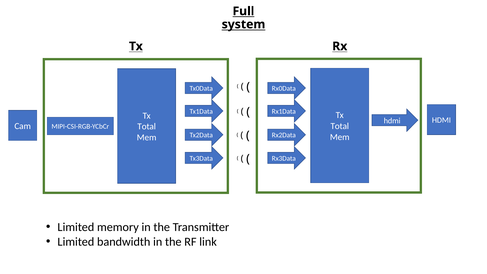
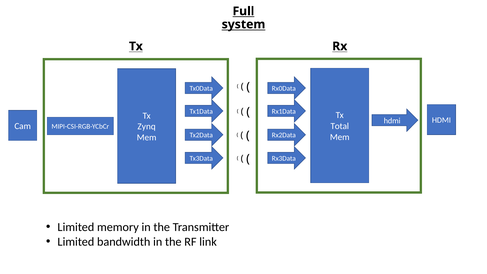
Total: Total -> Zynq (147, 127)
